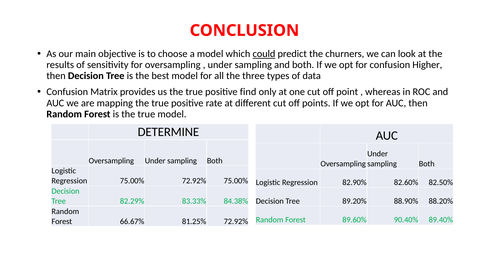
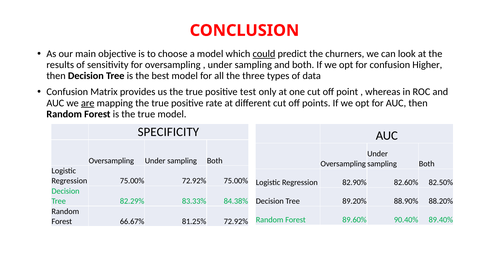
find: find -> test (248, 92)
are underline: none -> present (88, 103)
DETERMINE: DETERMINE -> SPECIFICITY (168, 132)
